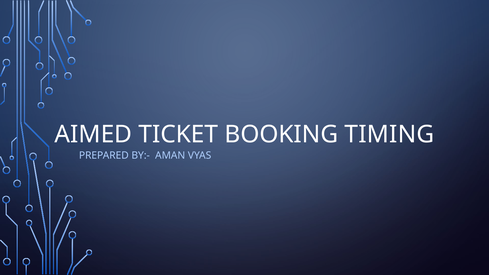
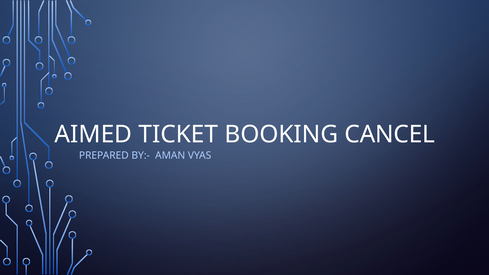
TIMING: TIMING -> CANCEL (390, 134)
